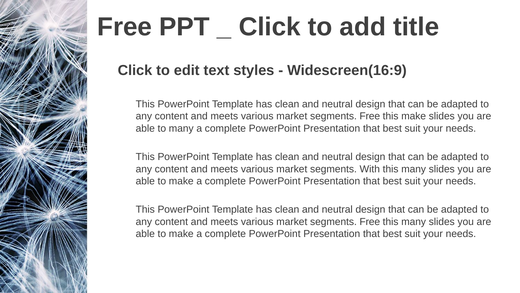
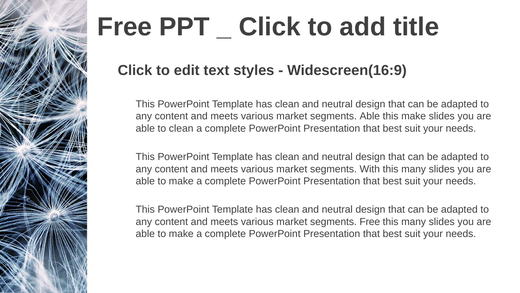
Free: Free -> Able (370, 116)
to many: many -> clean (181, 128)
